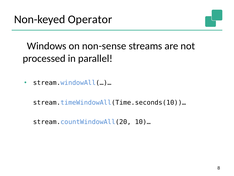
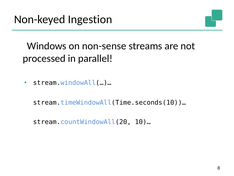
Operator: Operator -> Ingestion (90, 19)
